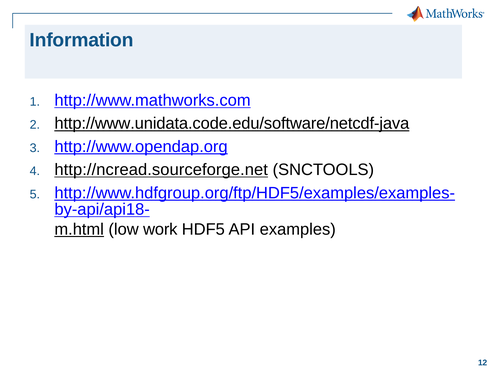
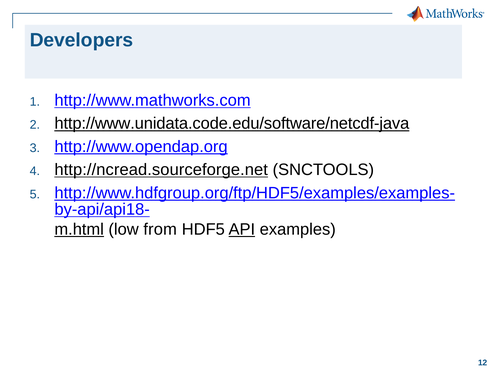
Information: Information -> Developers (81, 40)
work: work -> from (160, 229)
API underline: none -> present (242, 229)
